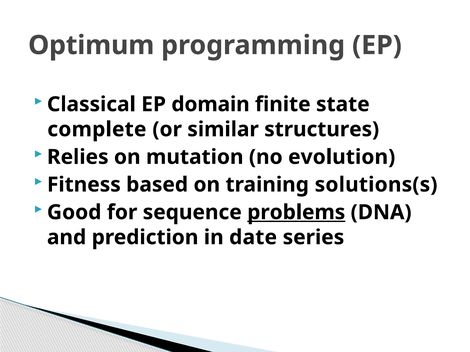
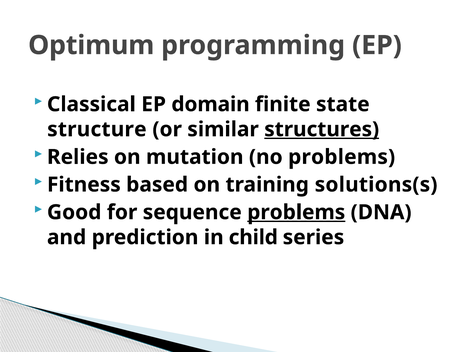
complete: complete -> structure (97, 130)
structures underline: none -> present (322, 130)
no evolution: evolution -> problems (342, 157)
date: date -> child (253, 238)
